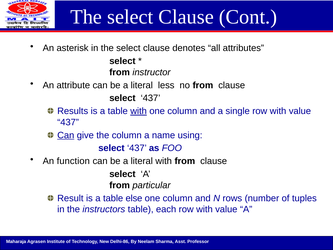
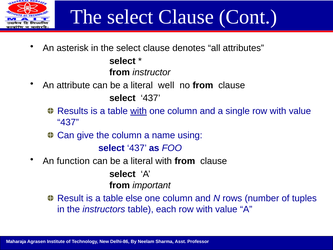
less: less -> well (166, 85)
Can underline: present -> none (66, 135)
particular: particular -> important (152, 185)
